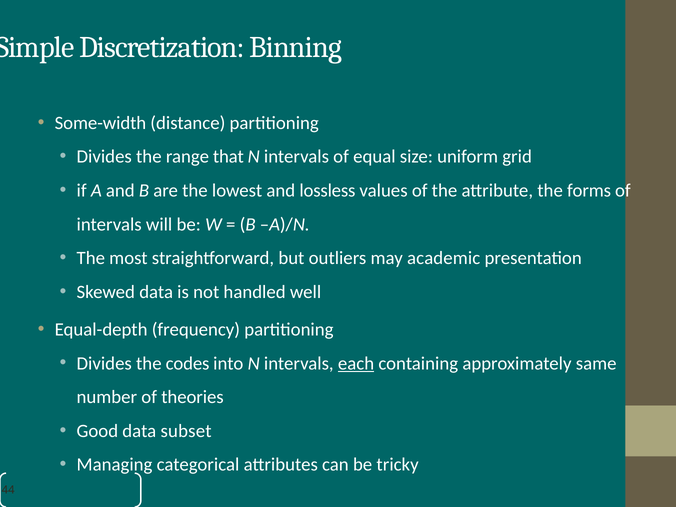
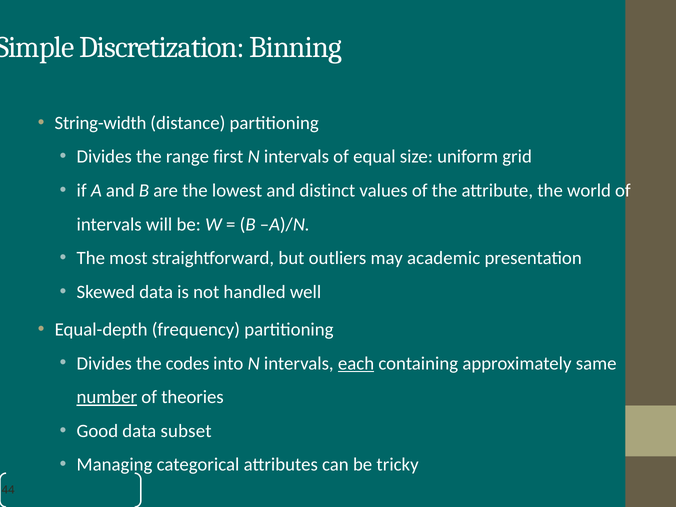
Some-width: Some-width -> String-width (100, 123)
that: that -> first (228, 157)
lossless: lossless -> distinct (327, 191)
forms: forms -> world (589, 191)
number underline: none -> present (107, 397)
